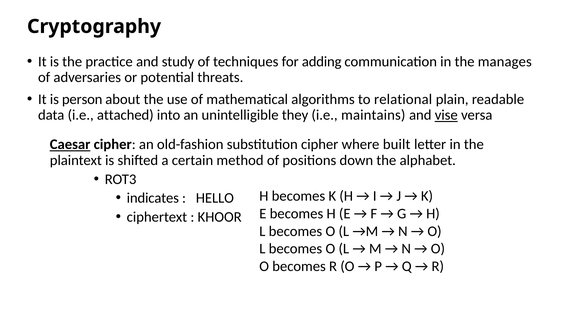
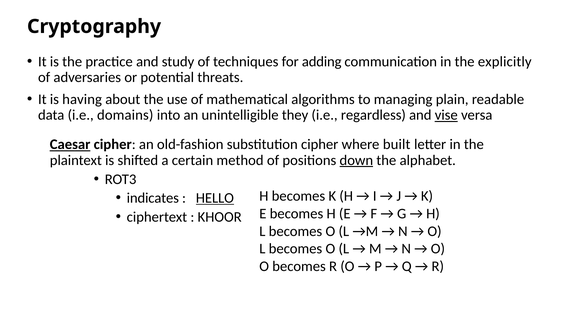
manages: manages -> explicitly (505, 61)
person: person -> having (82, 99)
relational: relational -> managing (403, 99)
attached: attached -> domains (125, 115)
maintains: maintains -> regardless (373, 115)
down underline: none -> present (356, 160)
HELLO underline: none -> present (215, 198)
